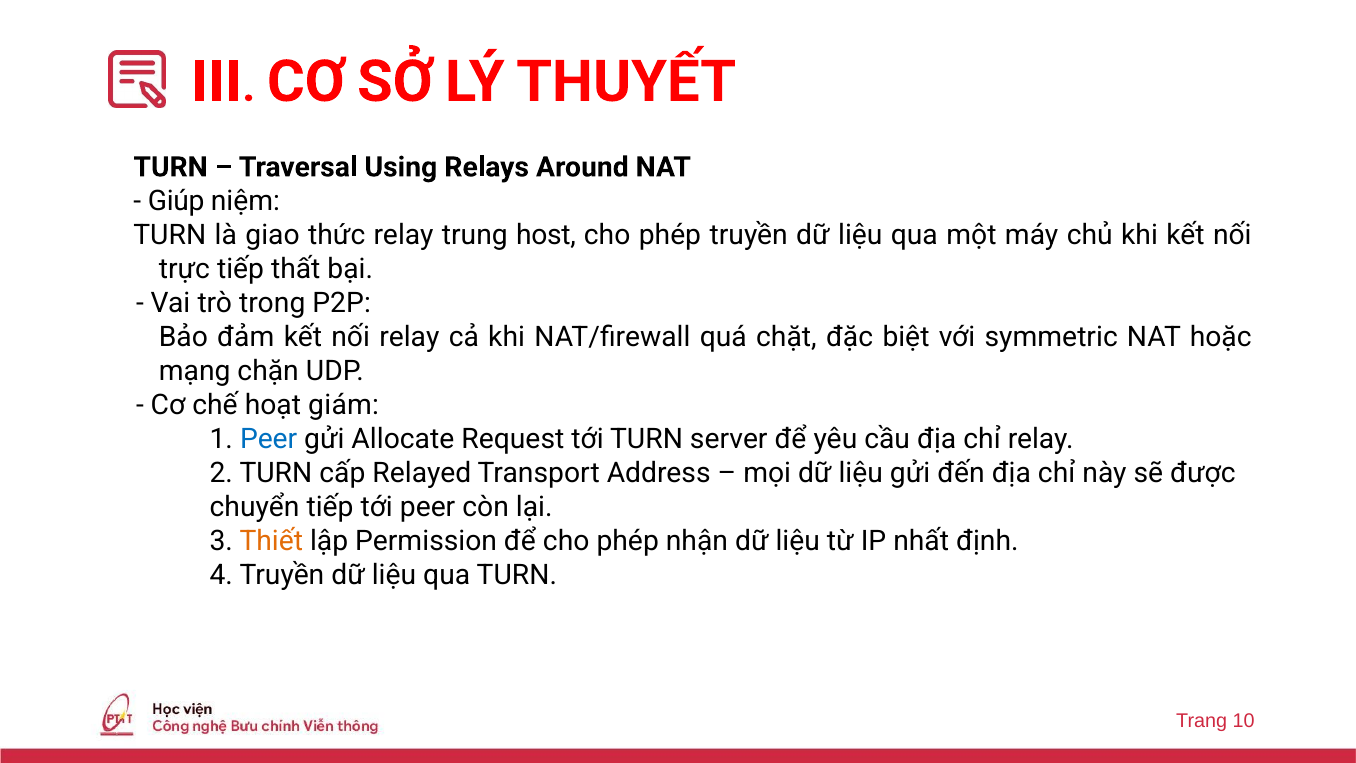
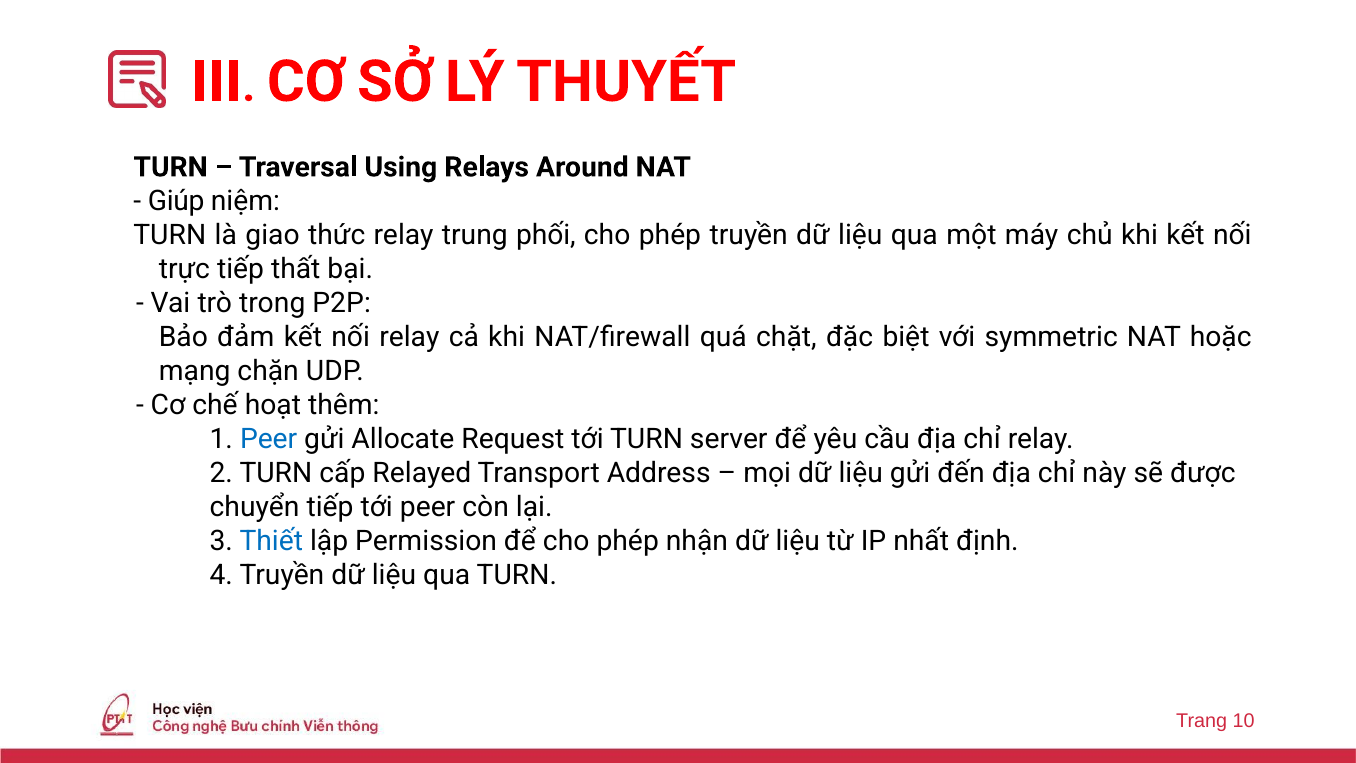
host: host -> phối (546, 235)
giám: giám -> thêm (344, 405)
Thiết colour: orange -> blue (271, 541)
